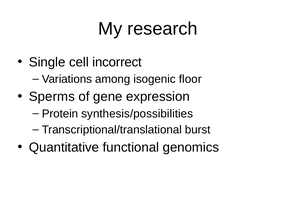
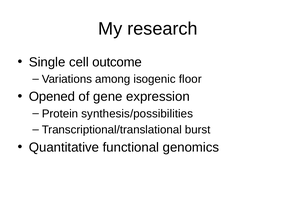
incorrect: incorrect -> outcome (117, 62)
Sperms: Sperms -> Opened (52, 97)
